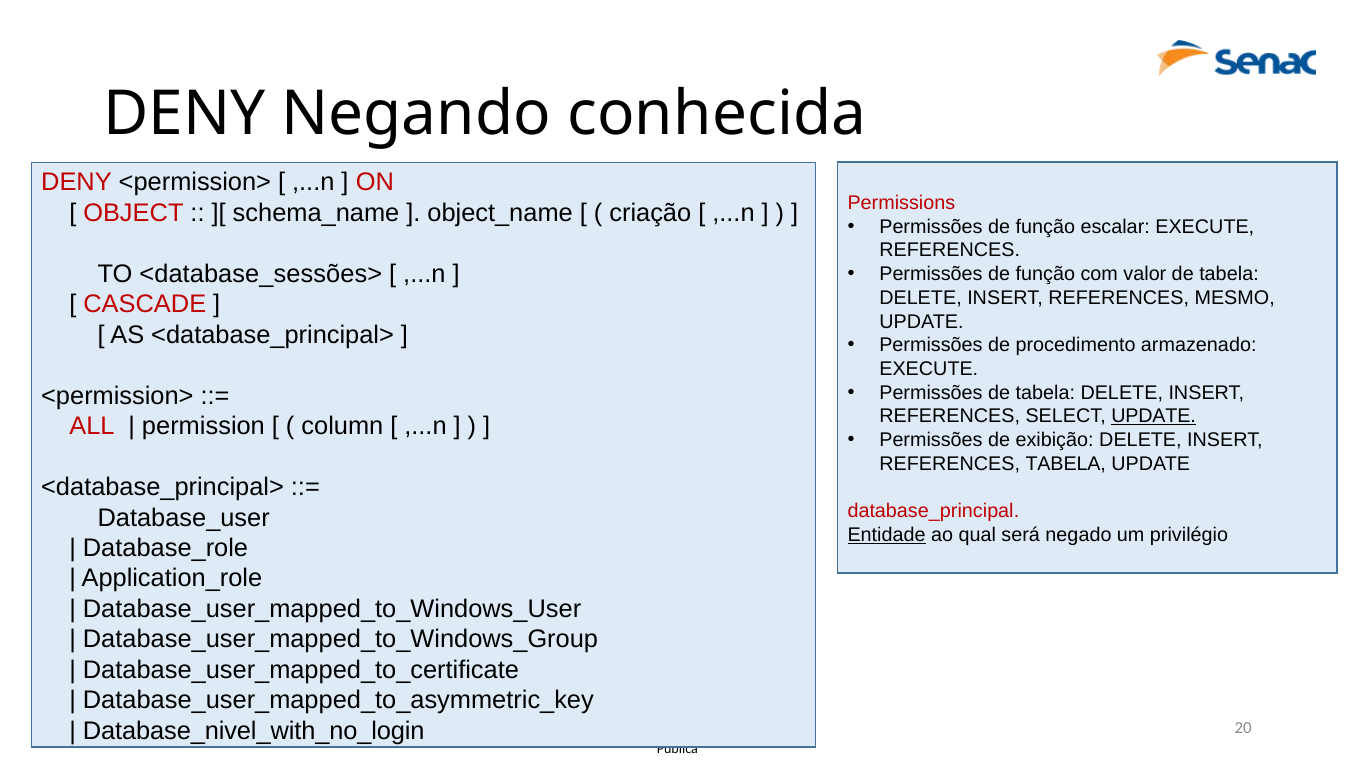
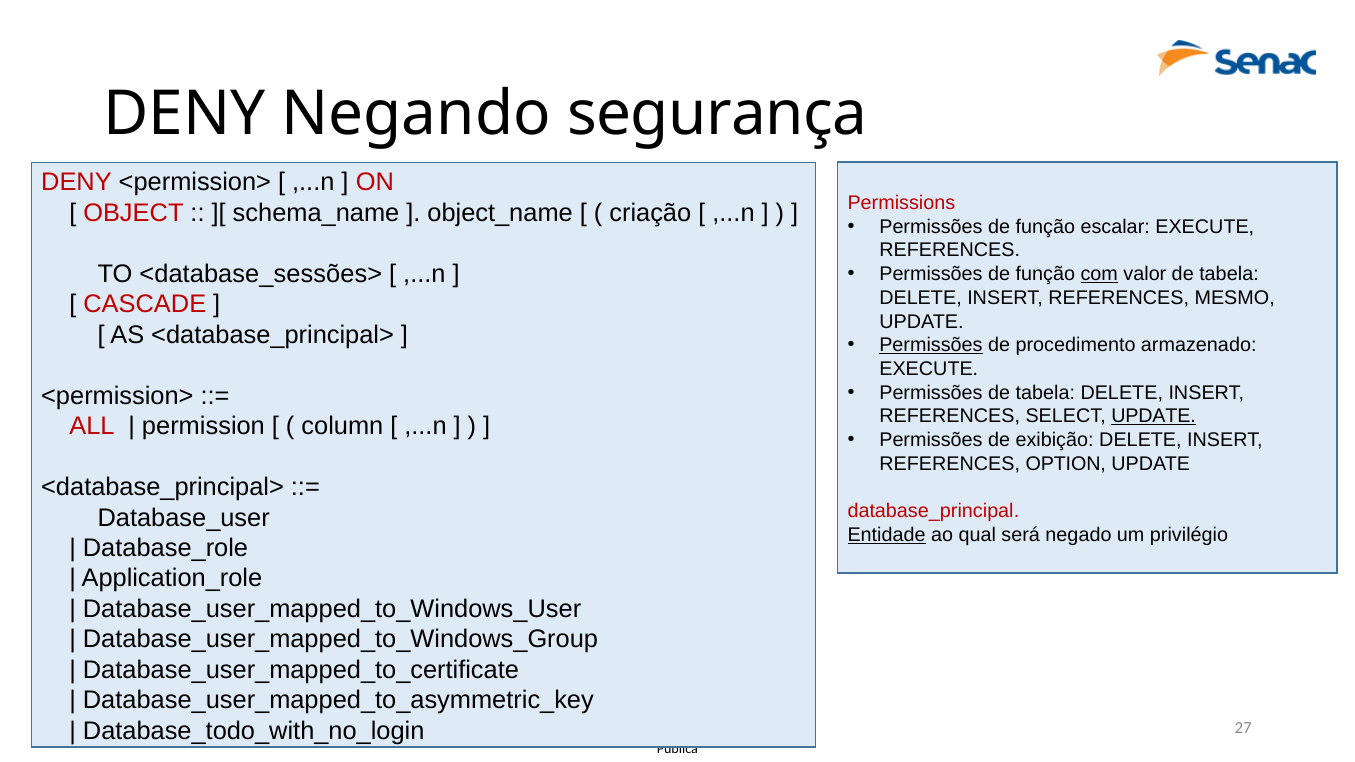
conhecida: conhecida -> segurança (717, 114)
com underline: none -> present (1099, 274)
Permissões underline: none -> present (931, 345)
REFERENCES TABELA: TABELA -> OPTION (1066, 464)
Database_nivel_with_no_login: Database_nivel_with_no_login -> Database_todo_with_no_login (254, 731)
20: 20 -> 27 (1243, 728)
